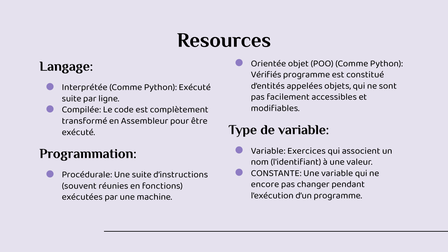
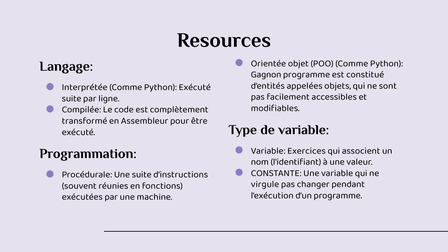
Vérifiés: Vérifiés -> Gagnon (266, 74)
encore: encore -> virgule (265, 184)
